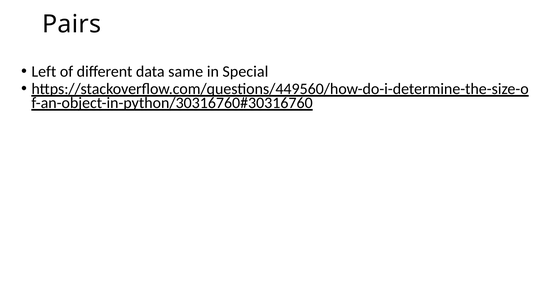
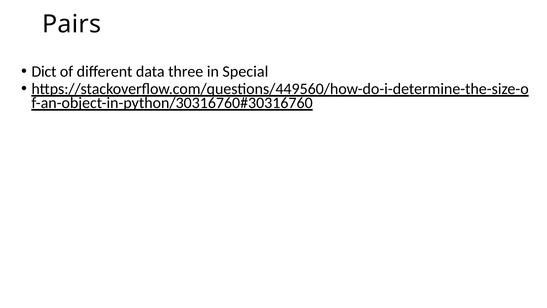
Left: Left -> Dict (44, 71)
same: same -> three (186, 71)
